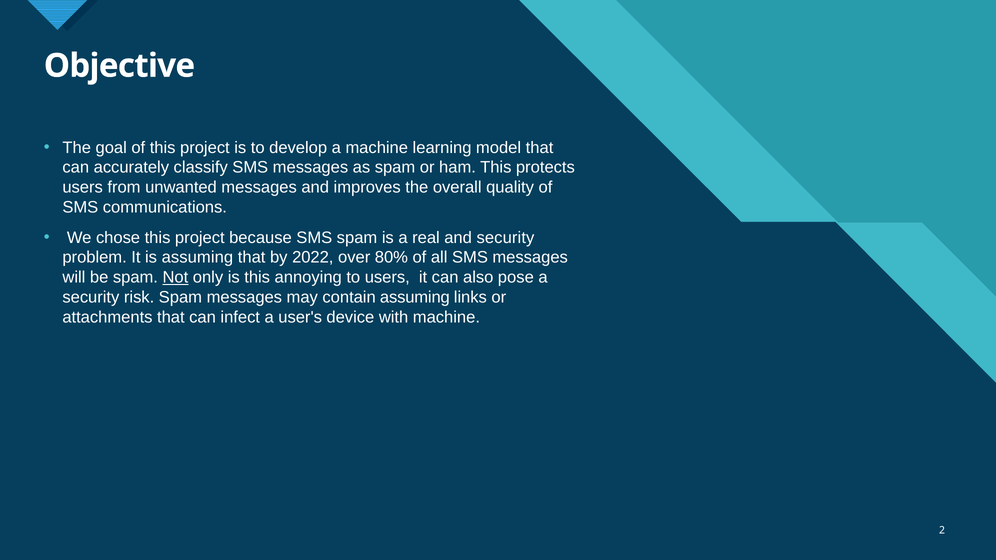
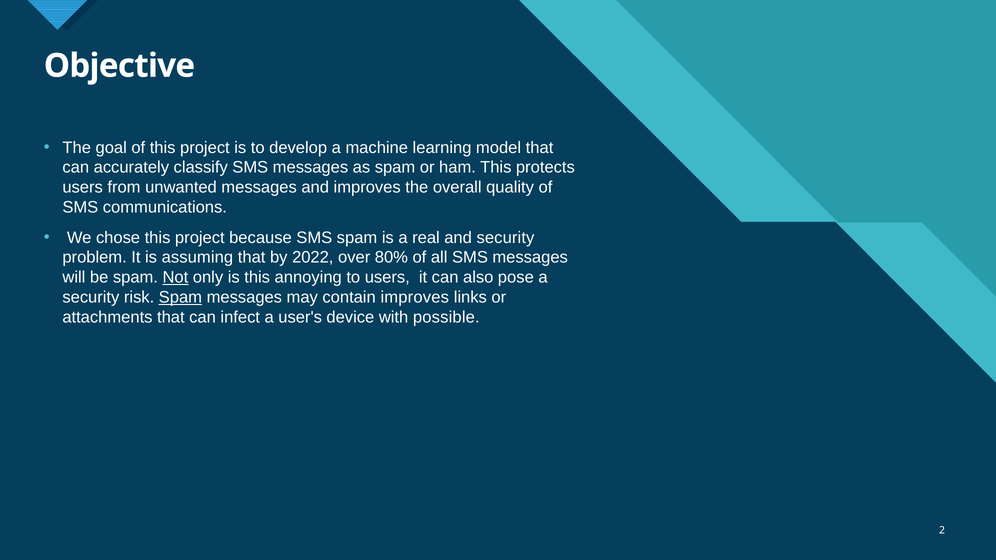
Spam underline: none -> present (180, 297)
contain assuming: assuming -> improves (415, 297)
with machine: machine -> possible (446, 317)
